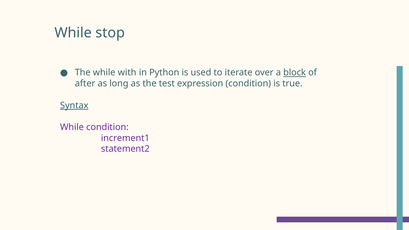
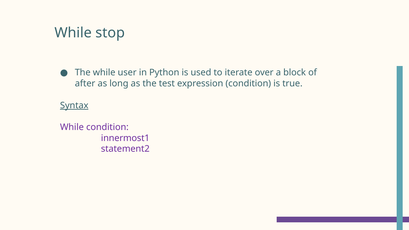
with: with -> user (127, 73)
block underline: present -> none (295, 73)
increment1: increment1 -> innermost1 (125, 138)
